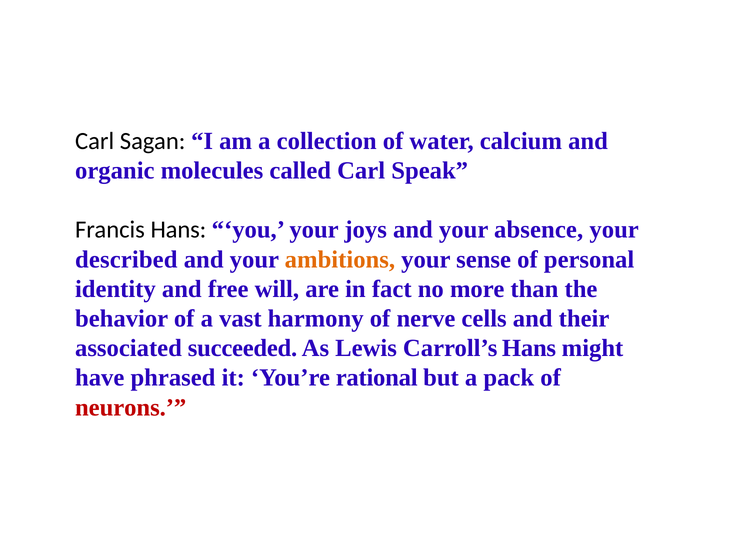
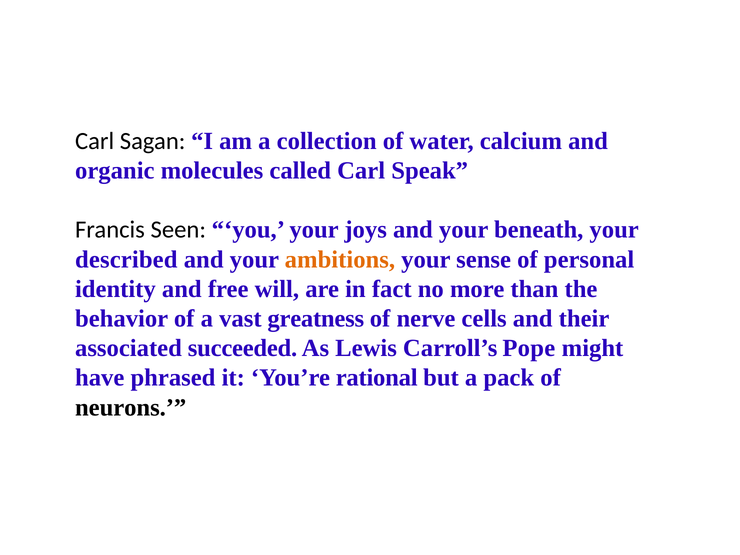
Francis Hans: Hans -> Seen (178, 230)
absence: absence -> beneath (539, 230)
harmony: harmony -> greatness (316, 319)
Carroll’s Hans: Hans -> Pope (529, 348)
neurons colour: red -> black (131, 407)
